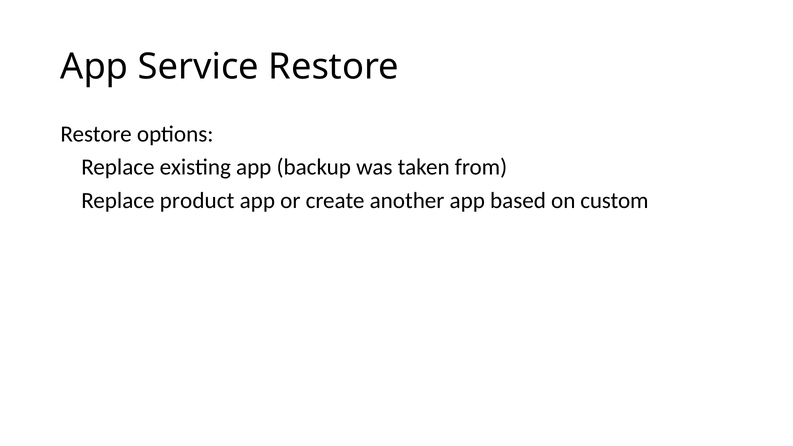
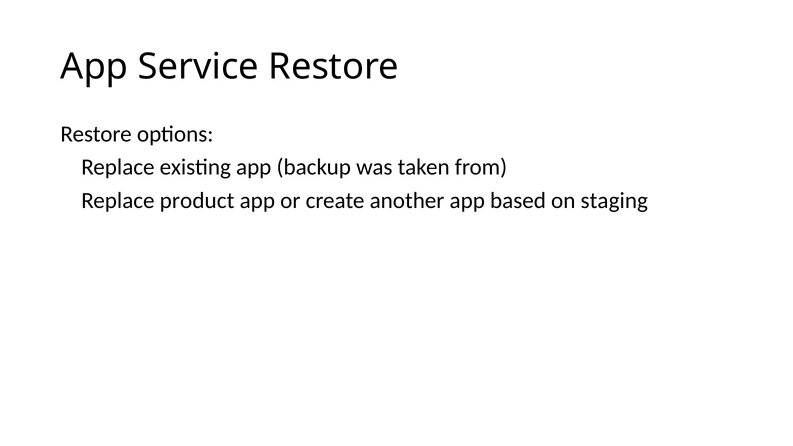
custom: custom -> staging (614, 201)
